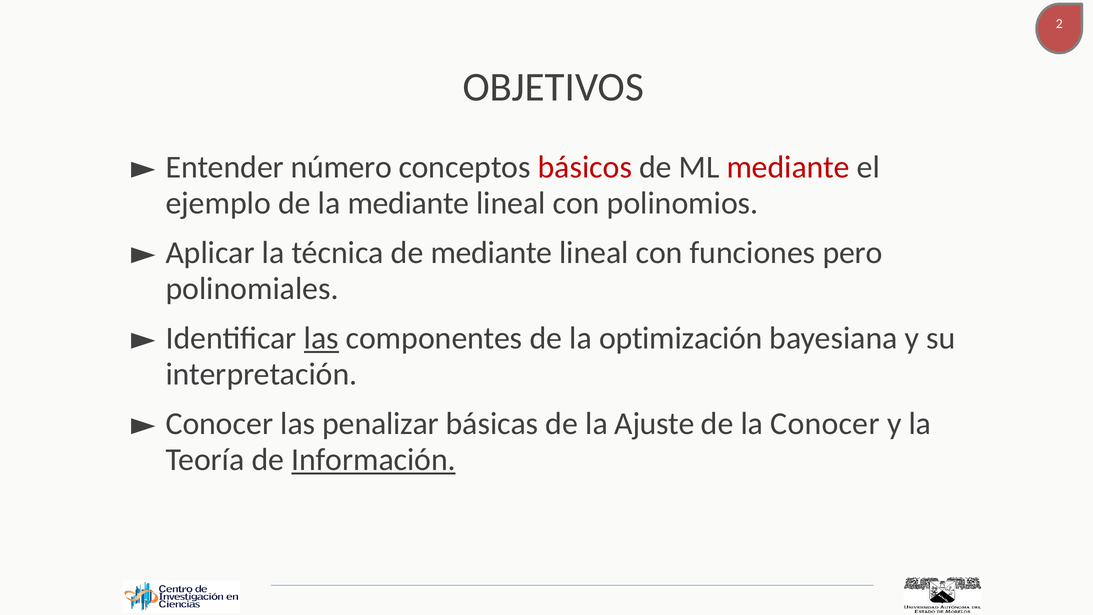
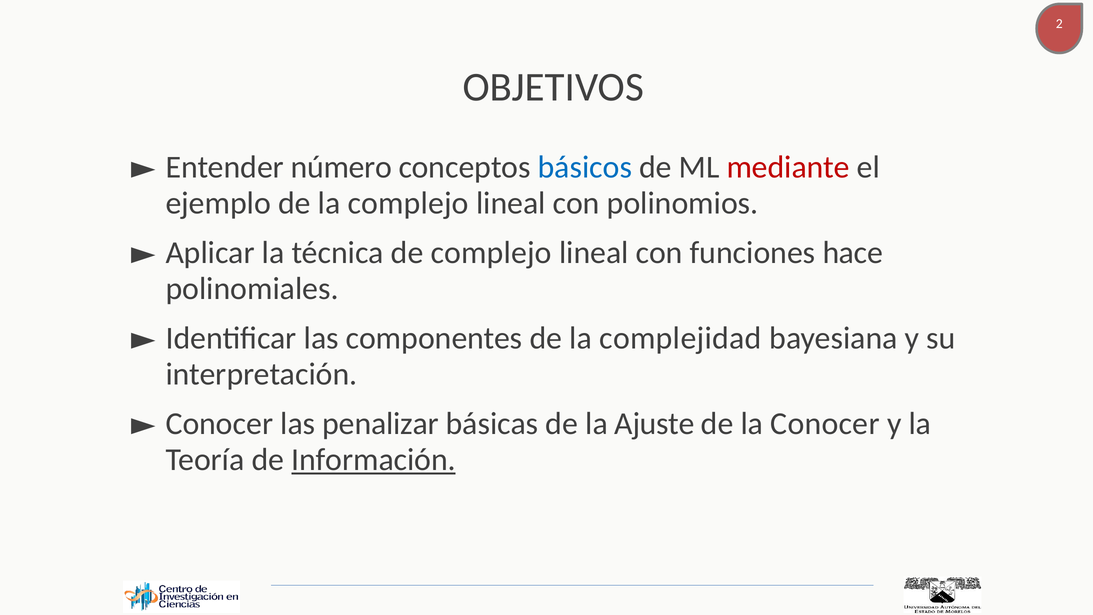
básicos colour: red -> blue (585, 167)
la mediante: mediante -> complejo (408, 203)
de mediante: mediante -> complejo (491, 253)
pero: pero -> hace (853, 253)
las underline: present -> none (321, 338)
optimización: optimización -> complejidad (681, 338)
